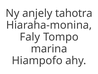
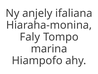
tahotra: tahotra -> ifaliana (74, 13)
